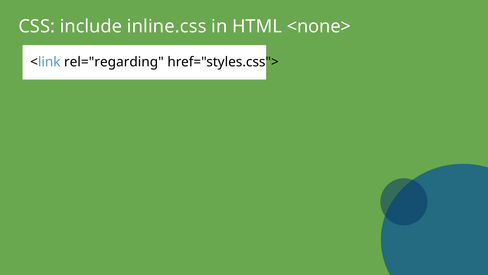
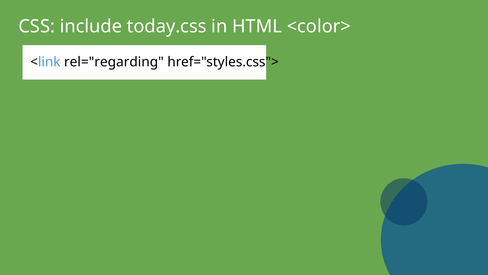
inline.css: inline.css -> today.css (167, 26)
<none>: <none> -> <color> (319, 26)
